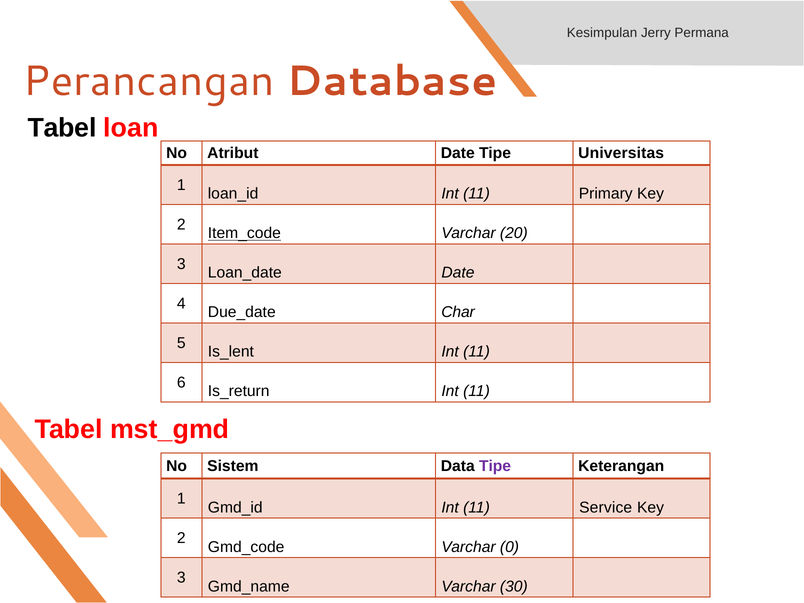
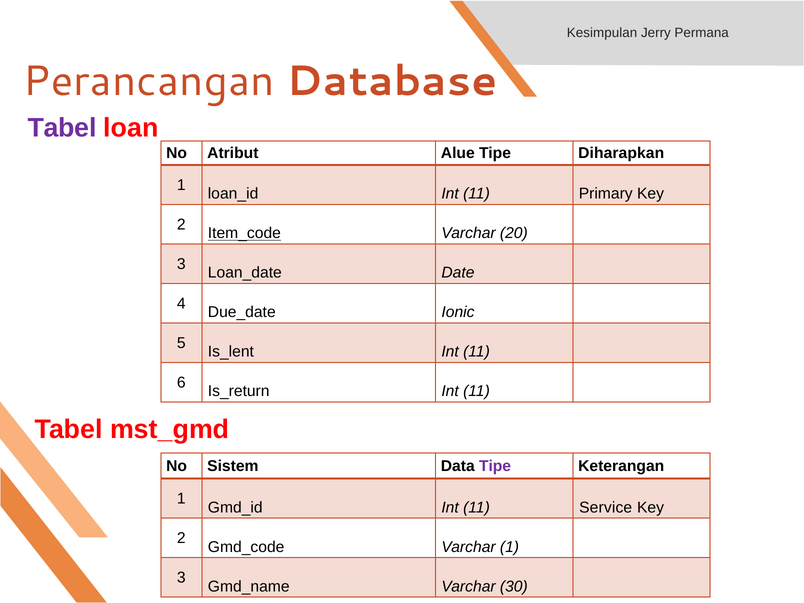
Tabel colour: black -> purple (62, 128)
Atribut Date: Date -> Alue (458, 153)
Universitas: Universitas -> Diharapkan (621, 153)
Char: Char -> Ionic (458, 312)
Varchar 0: 0 -> 1 (510, 547)
